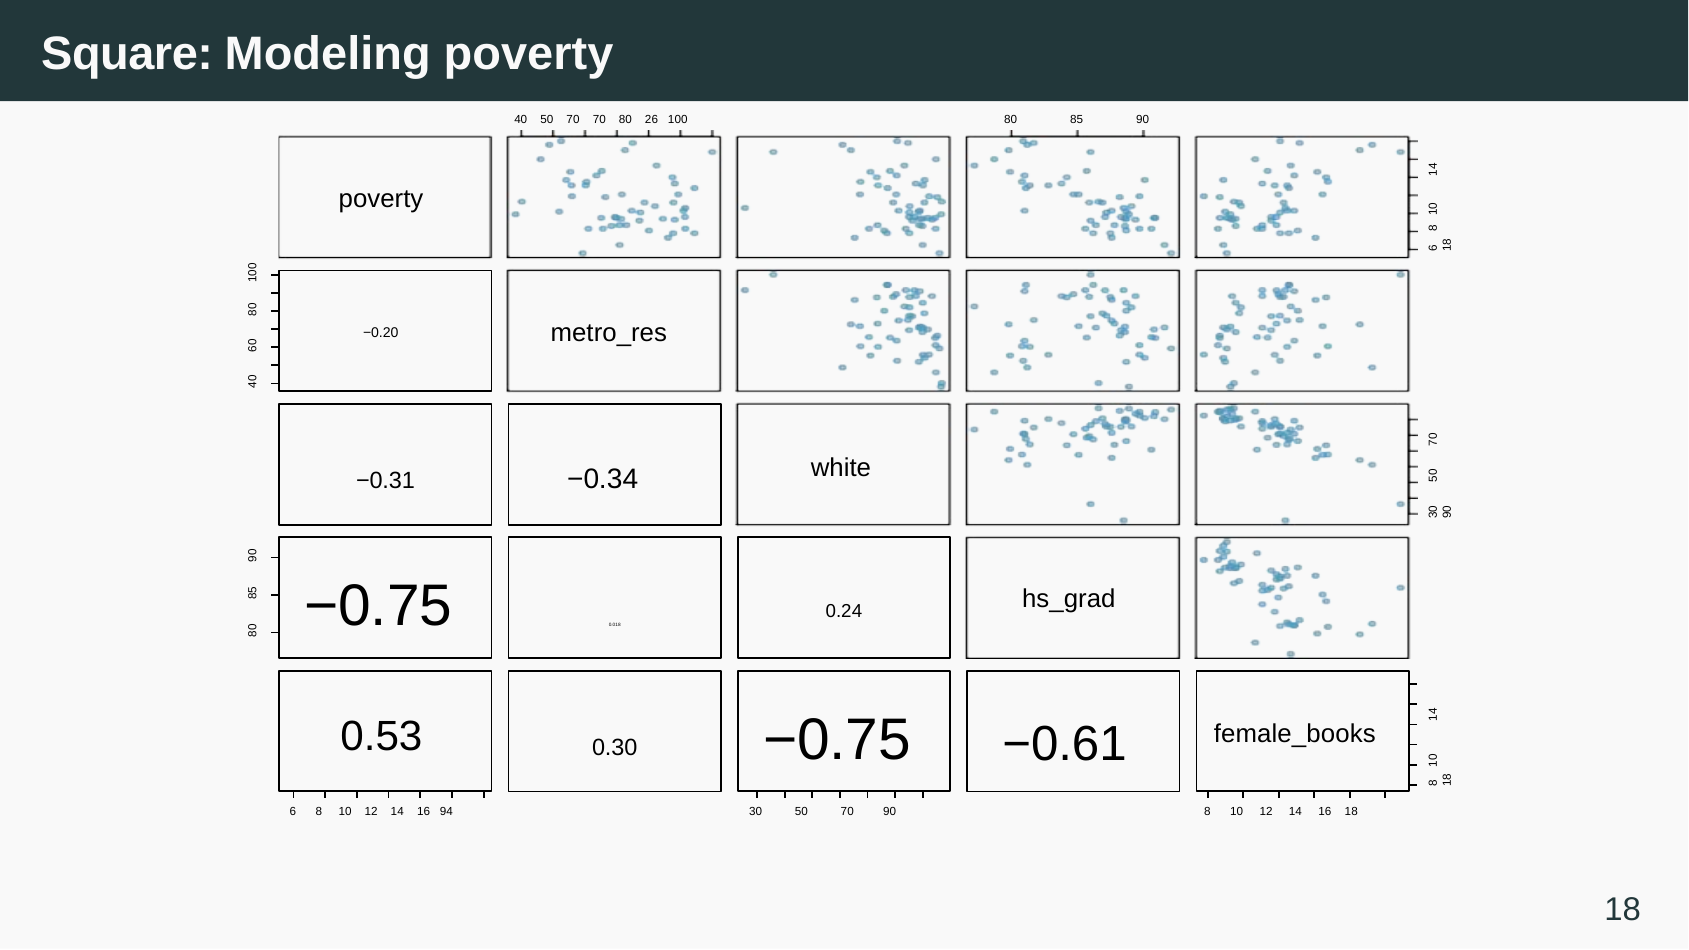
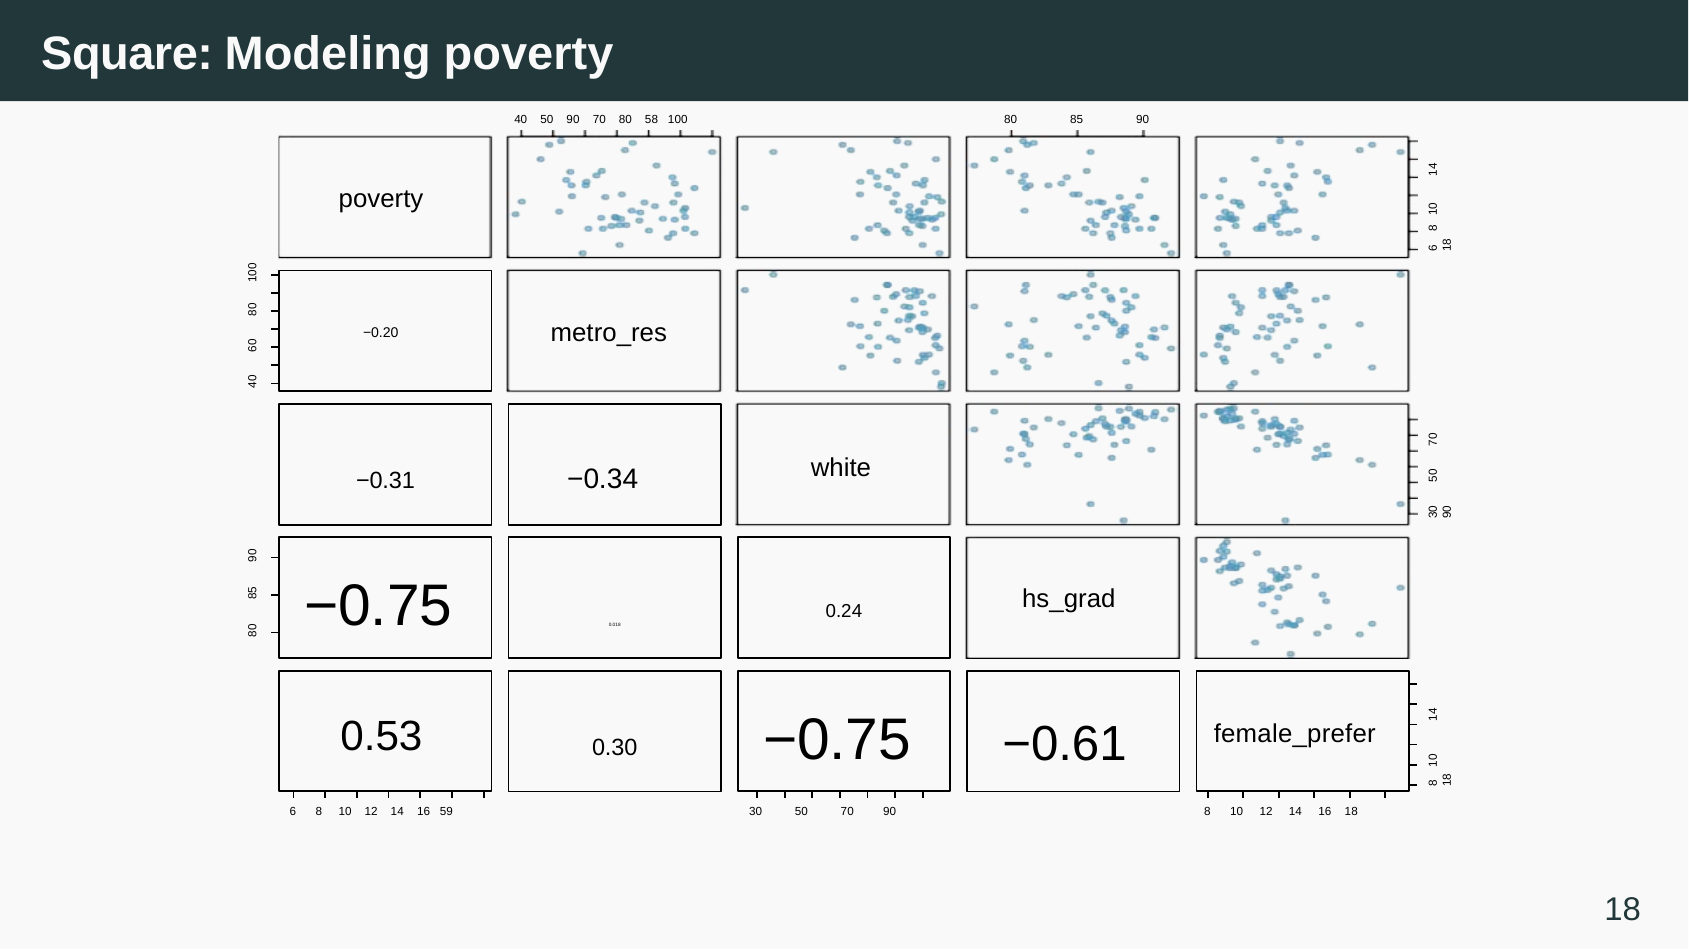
40 50 70: 70 -> 90 (573, 119)
26: 26 -> 58 (652, 119)
female_books: female_books -> female_prefer (1295, 734)
94: 94 -> 59 (446, 812)
